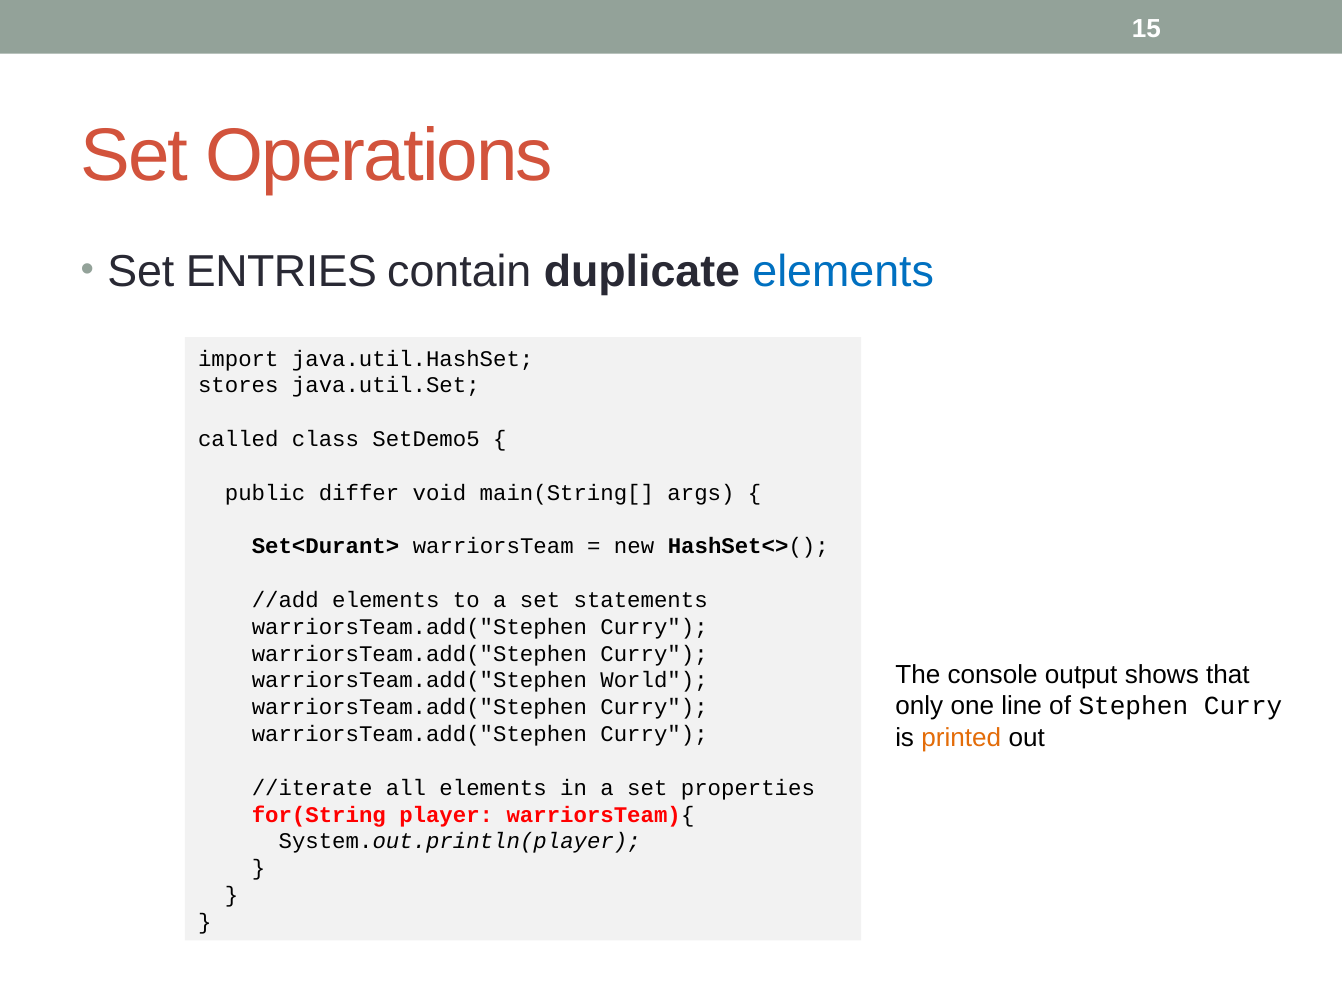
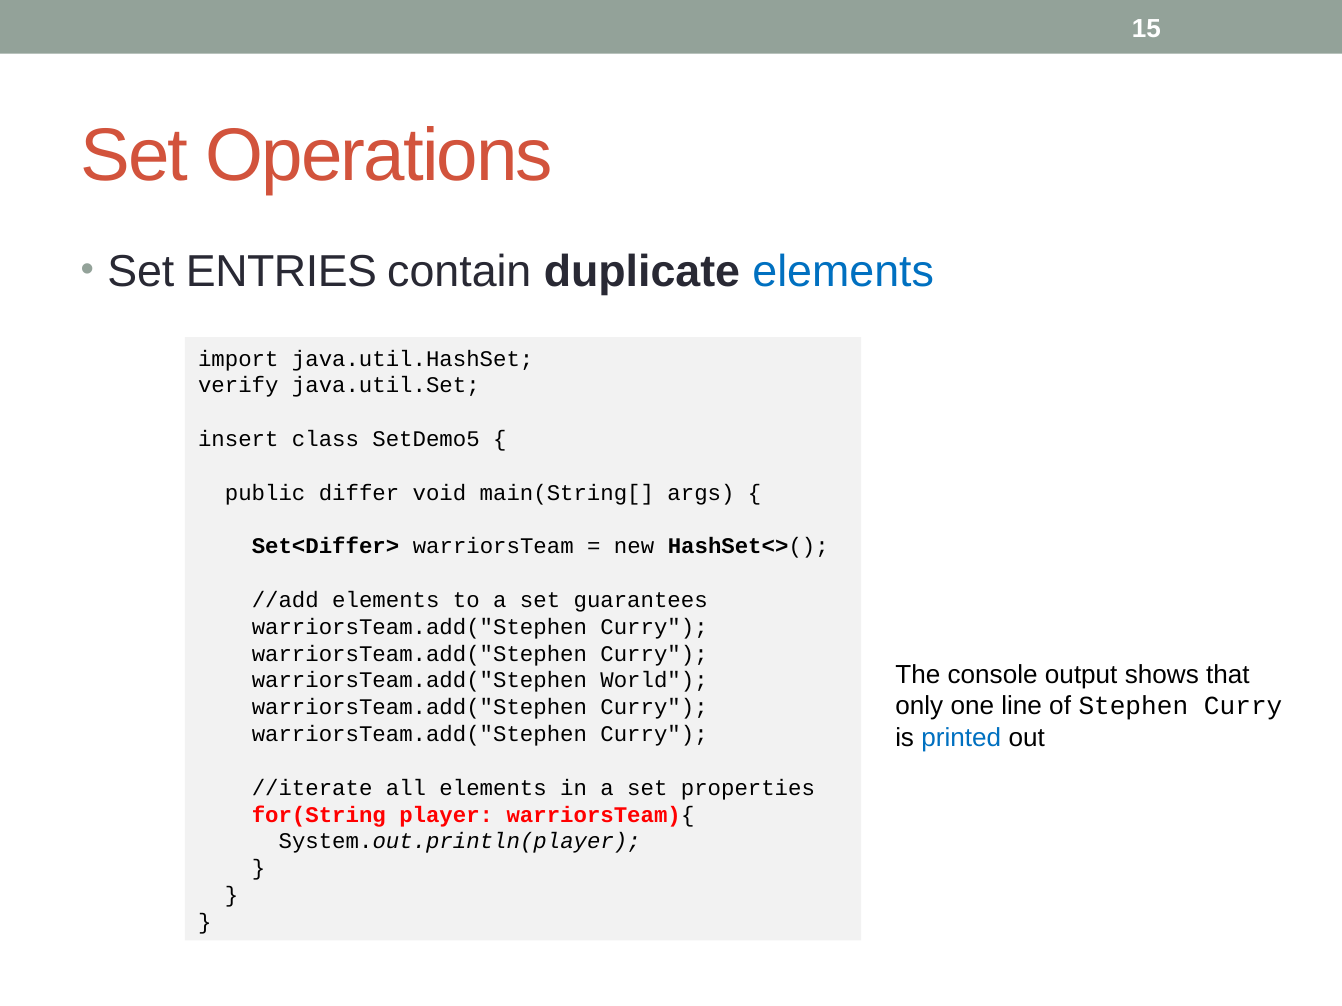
stores: stores -> verify (238, 386)
called: called -> insert (238, 439)
Set<Durant>: Set<Durant> -> Set<Differ> (326, 547)
statements: statements -> guarantees (641, 600)
printed colour: orange -> blue (961, 738)
